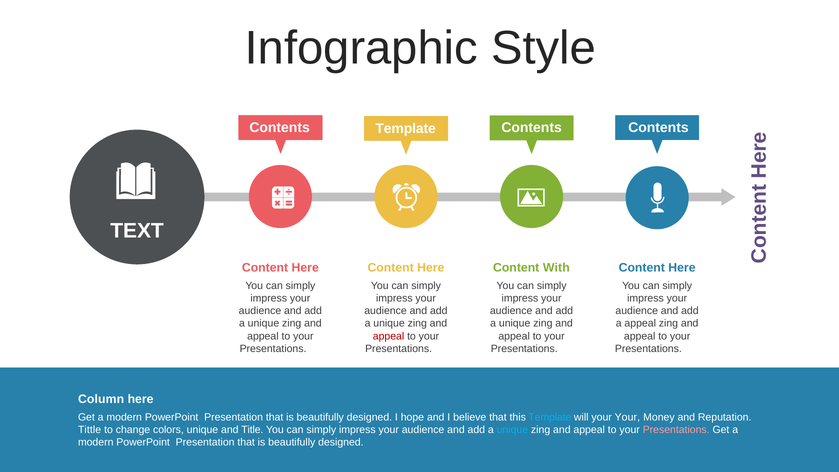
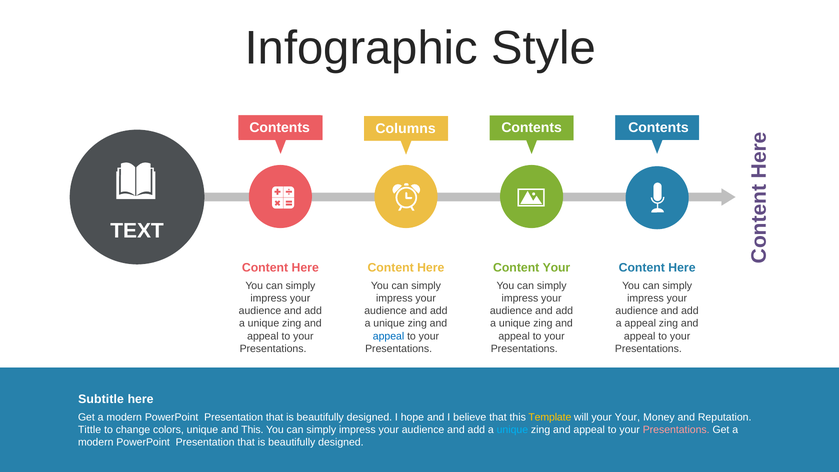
Template: Template -> Columns (406, 129)
Content With: With -> Your (556, 268)
appeal colour: red -> blue (389, 336)
Column: Column -> Subtitle (101, 399)
Template colour: light blue -> yellow (550, 417)
and Title: Title -> This (252, 430)
